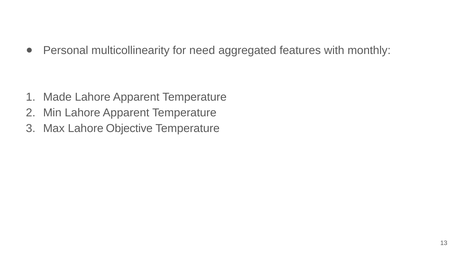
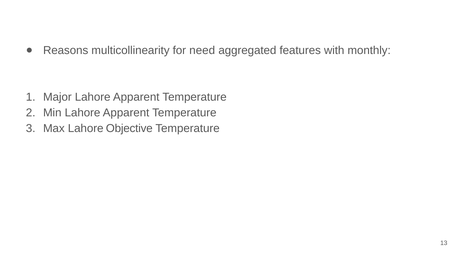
Personal: Personal -> Reasons (66, 50)
Made: Made -> Major (57, 97)
